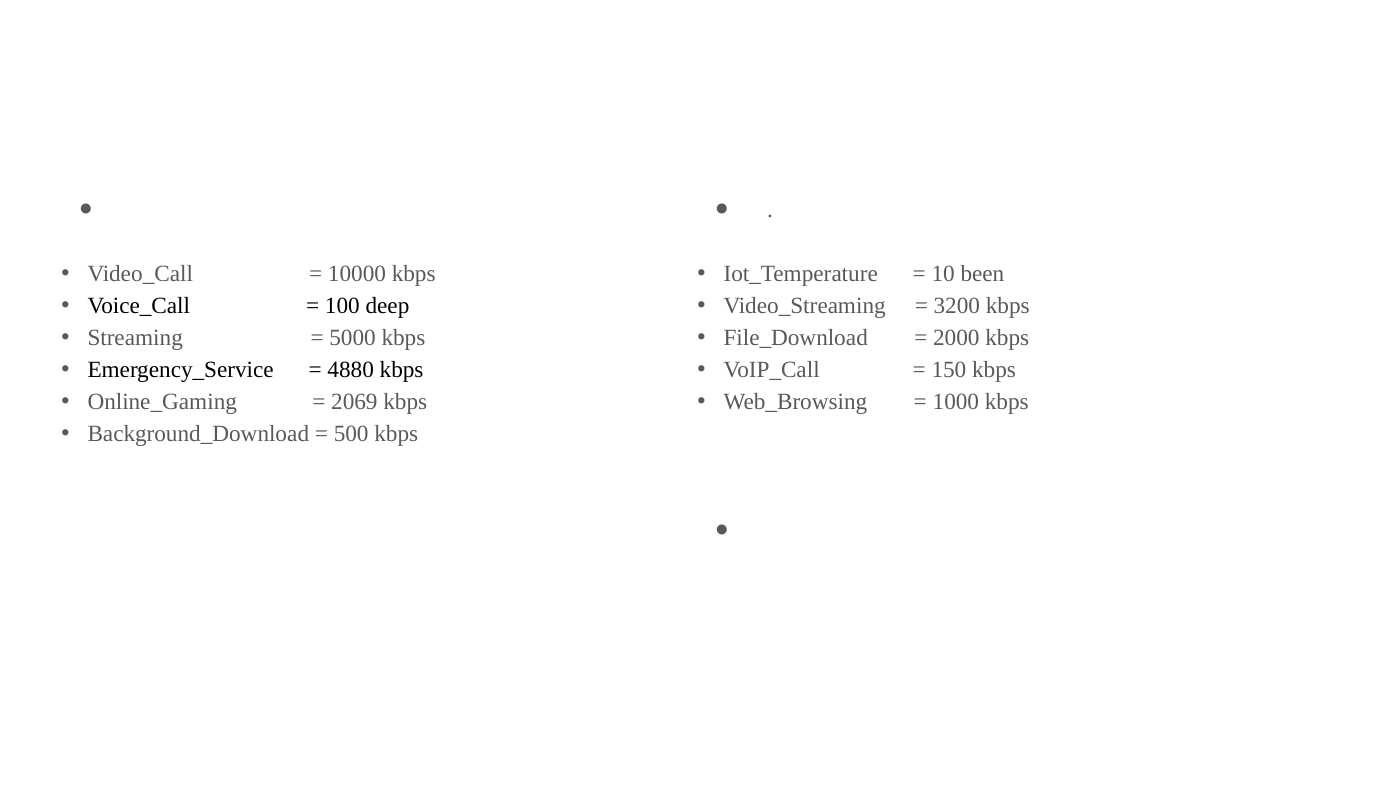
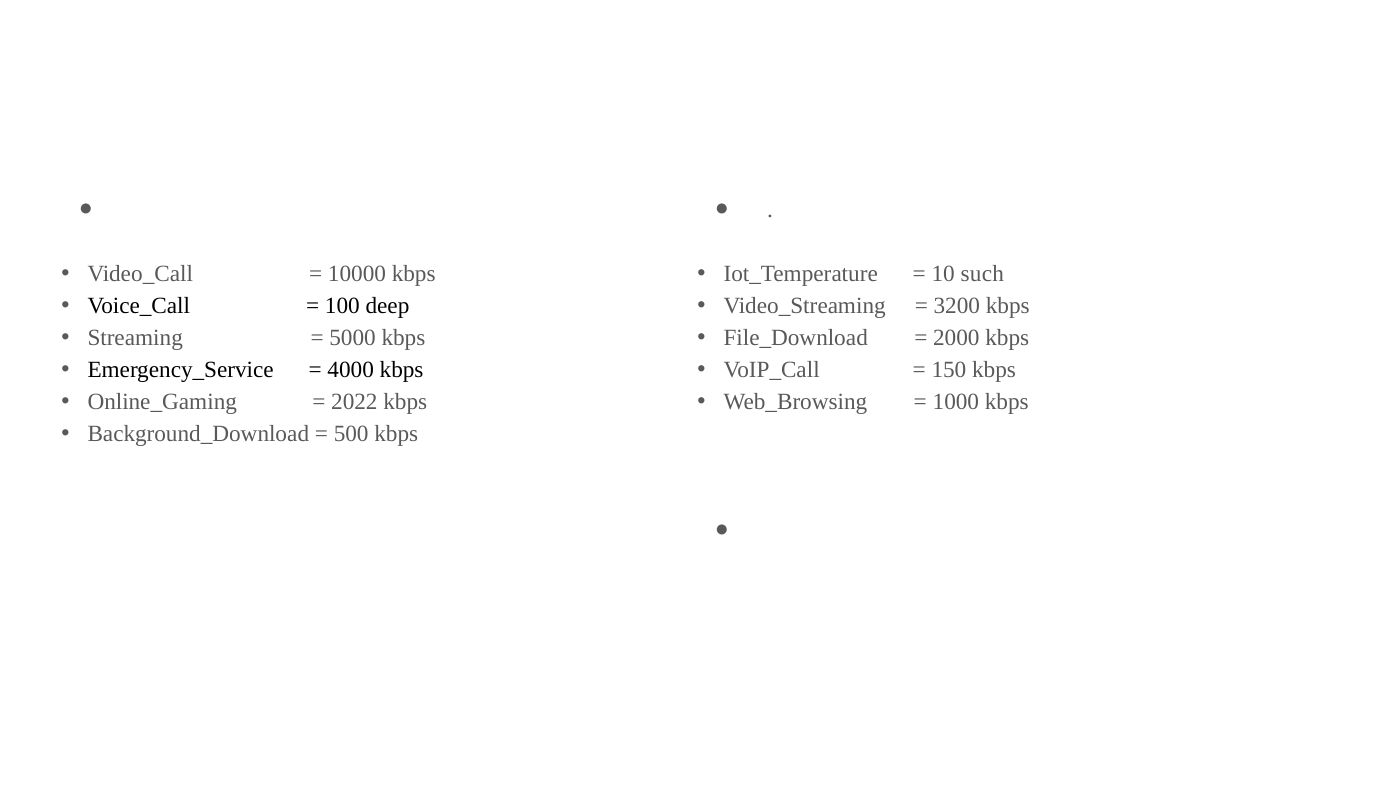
been: been -> such (982, 274)
4880: 4880 -> 4000 (351, 370)
2069: 2069 -> 2022 (354, 402)
